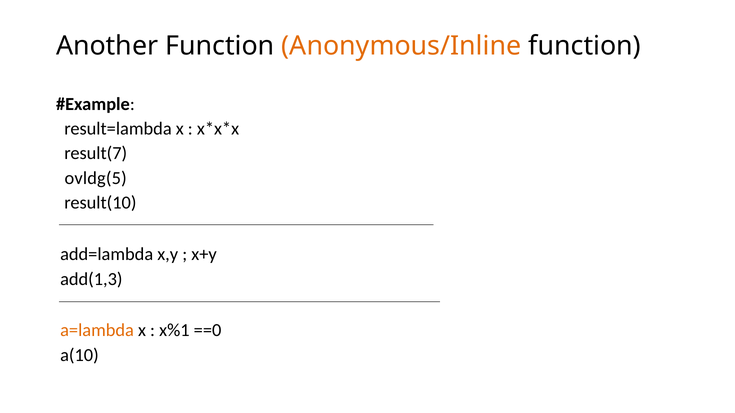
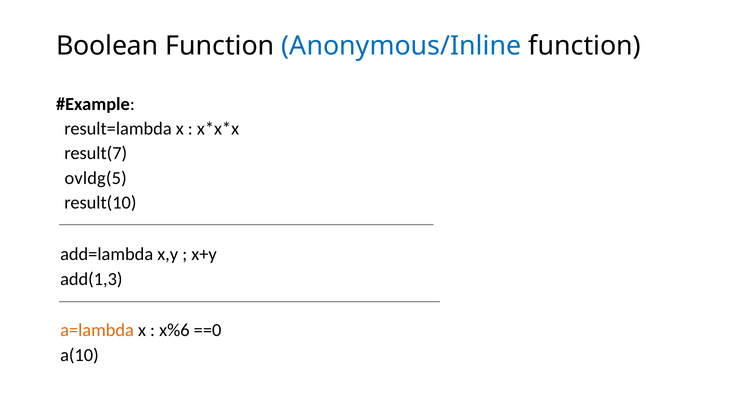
Another: Another -> Boolean (107, 46)
Anonymous/Inline colour: orange -> blue (401, 46)
x%1: x%1 -> x%6 (174, 331)
